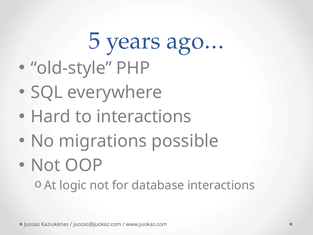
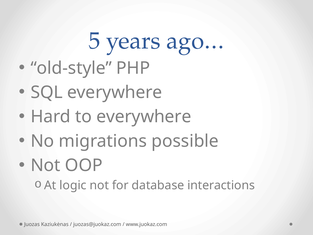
to interactions: interactions -> everywhere (144, 117)
